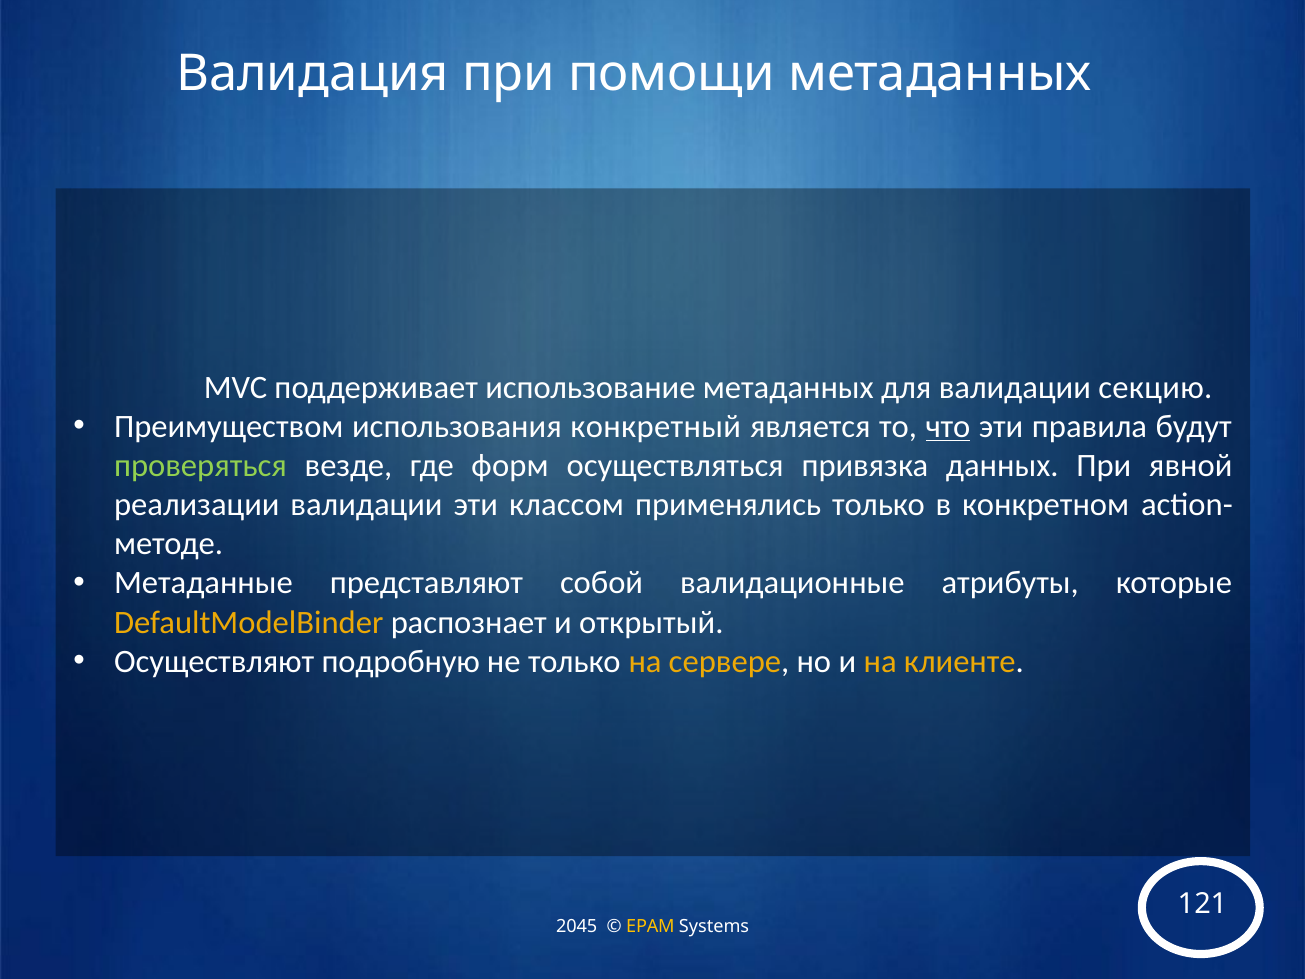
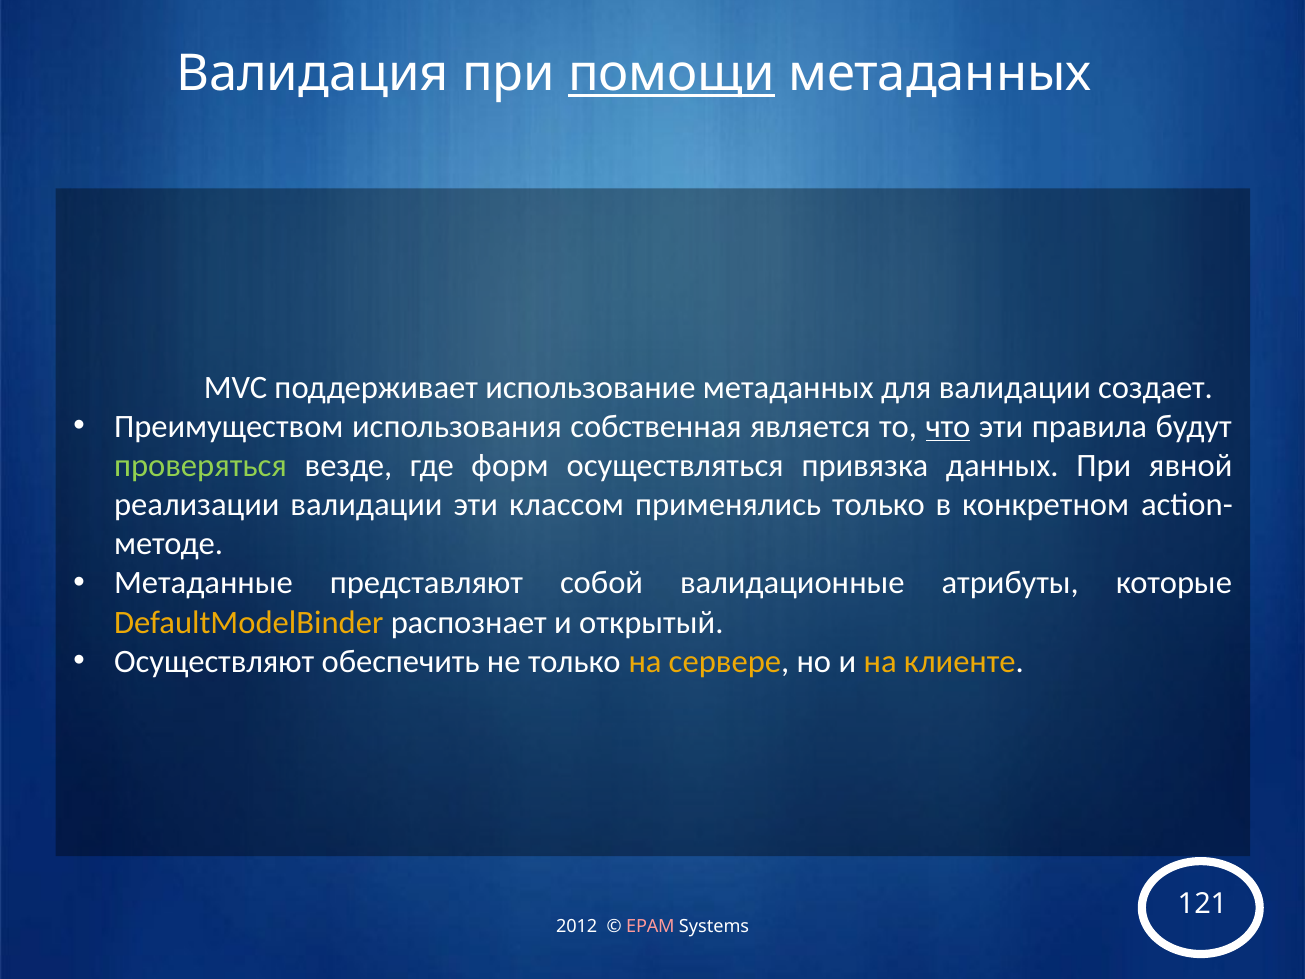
помощи underline: none -> present (672, 74)
секцию: секцию -> создает (1156, 387)
конкретный: конкретный -> собственная (656, 426)
подробную: подробную -> обеспечить (401, 661)
2045: 2045 -> 2012 (577, 927)
EPAM colour: yellow -> pink (650, 927)
